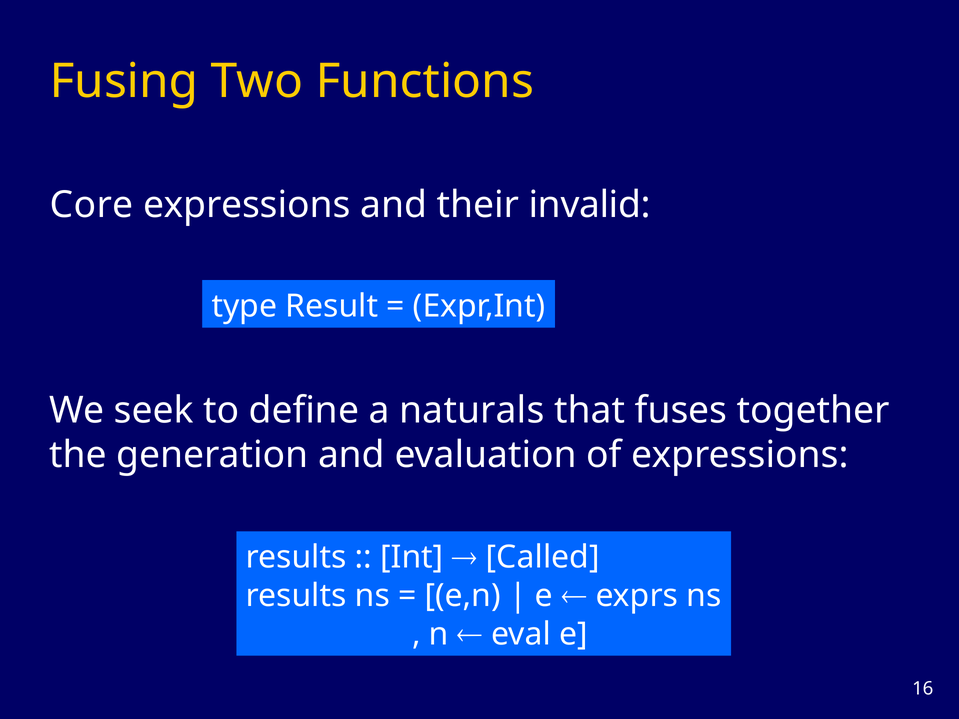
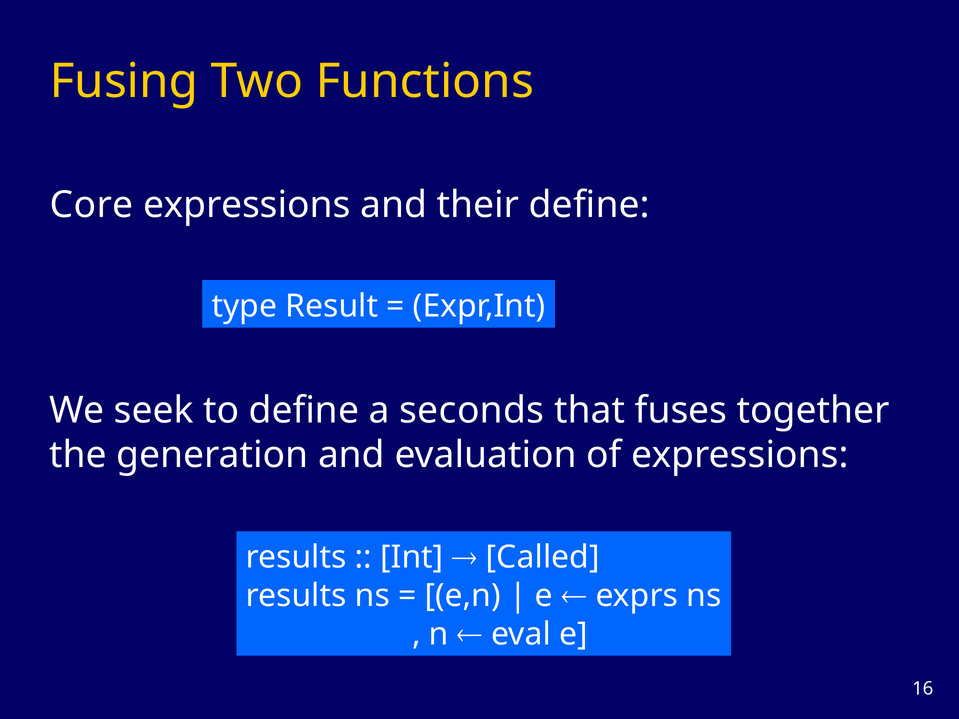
their invalid: invalid -> define (589, 205)
naturals: naturals -> seconds (472, 410)
